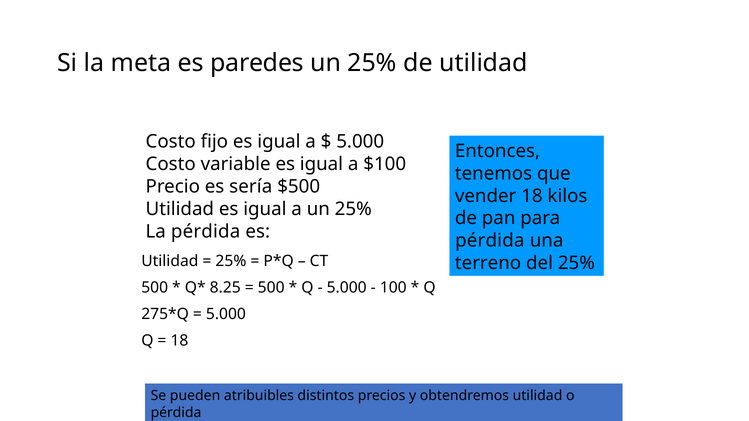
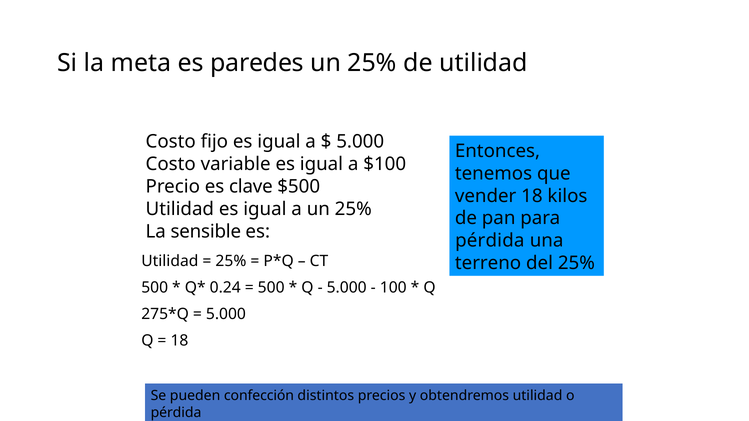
sería: sería -> clave (251, 187)
La pérdida: pérdida -> sensible (206, 232)
8.25: 8.25 -> 0.24 (225, 288)
atribuibles: atribuibles -> confección (259, 396)
